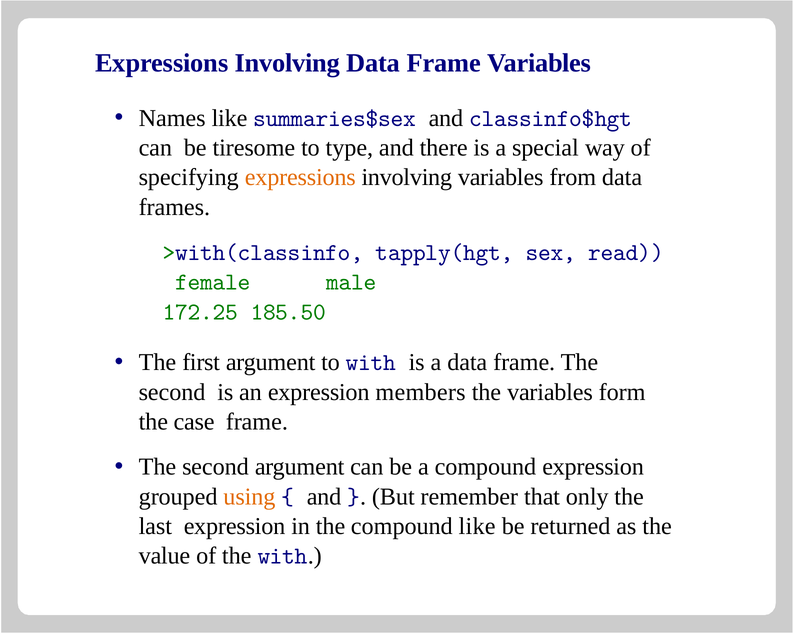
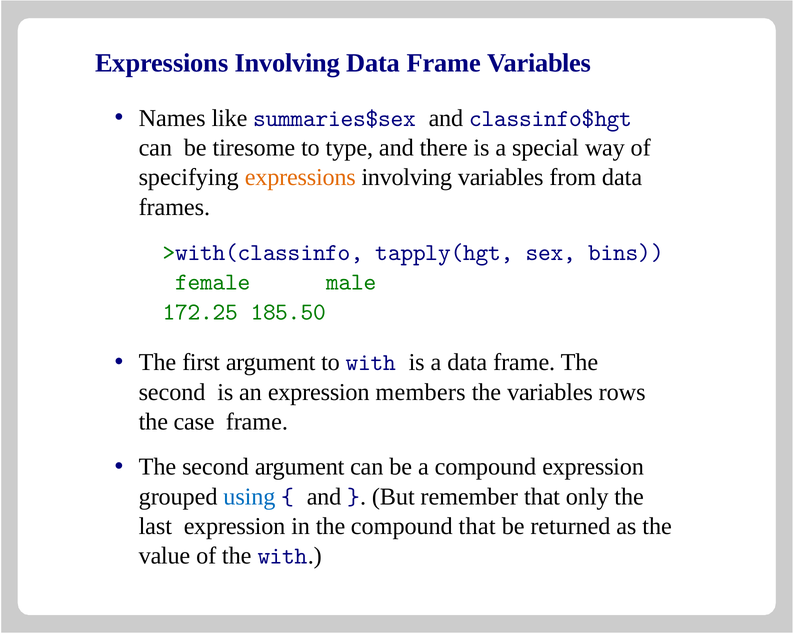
read: read -> bins (626, 252)
form: form -> rows (622, 392)
using colour: orange -> blue (249, 497)
compound like: like -> that (477, 527)
